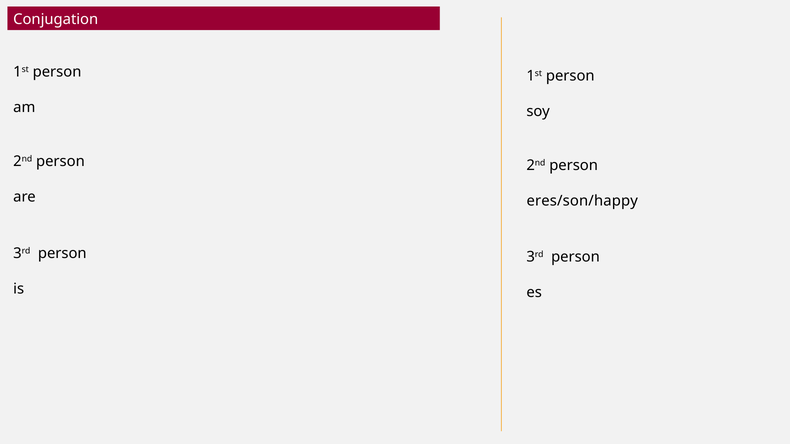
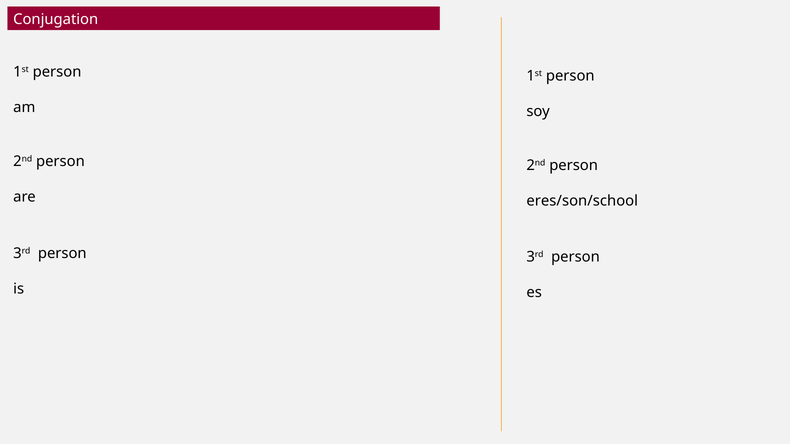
eres/son/happy: eres/son/happy -> eres/son/school (582, 201)
